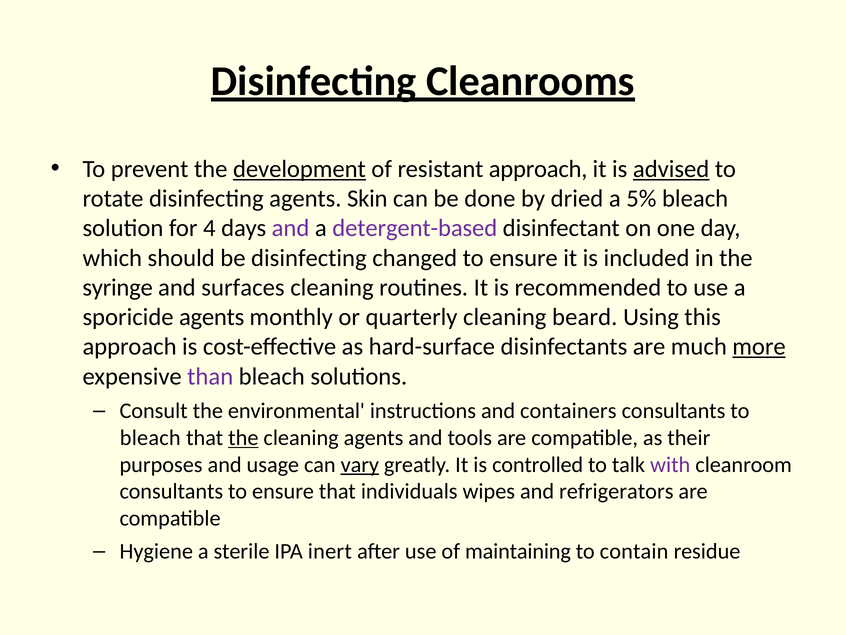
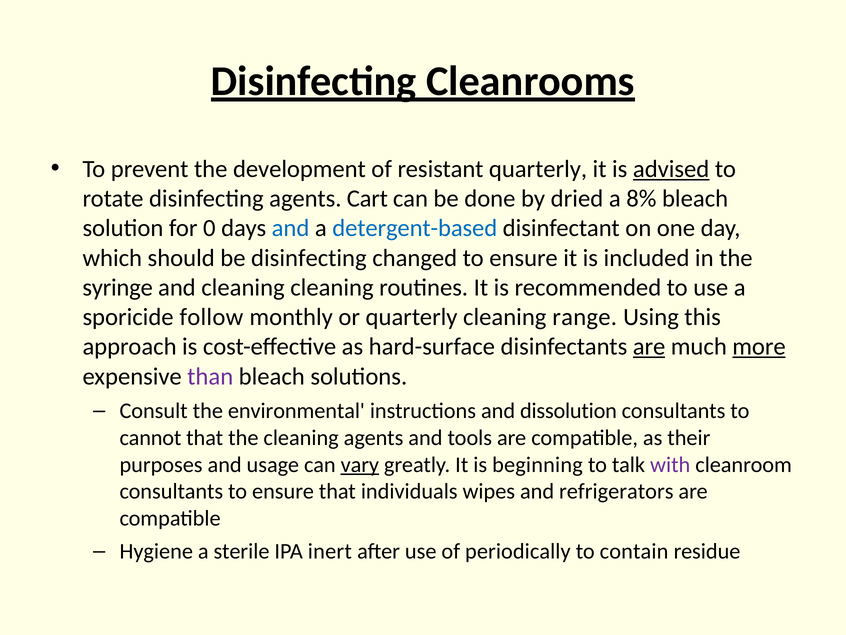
development underline: present -> none (299, 169)
resistant approach: approach -> quarterly (538, 169)
Skin: Skin -> Cart (367, 198)
5%: 5% -> 8% (641, 198)
4: 4 -> 0 (209, 228)
and colour: purple -> blue (291, 228)
detergent-based colour: purple -> blue (415, 228)
and surfaces: surfaces -> cleaning (243, 287)
sporicide agents: agents -> follow (211, 317)
beard: beard -> range (585, 317)
are underline: none -> present (649, 346)
containers: containers -> dissolution (568, 411)
bleach: bleach -> cannot (150, 437)
the underline: present -> none (243, 437)
controlled: controlled -> beginning (537, 464)
maintaining: maintaining -> periodically (518, 551)
